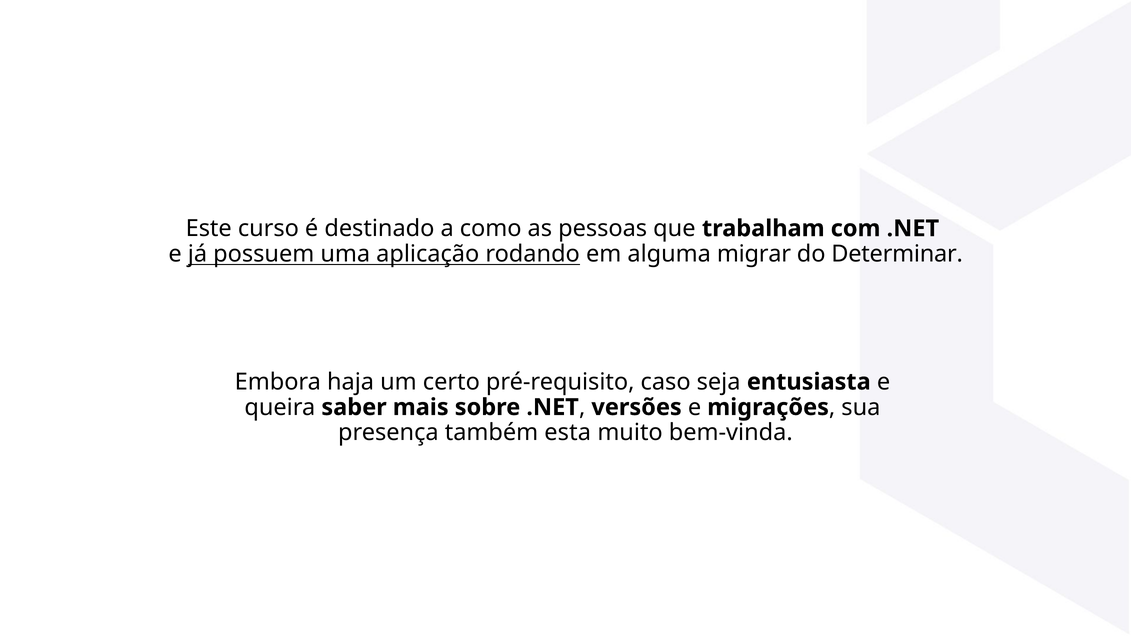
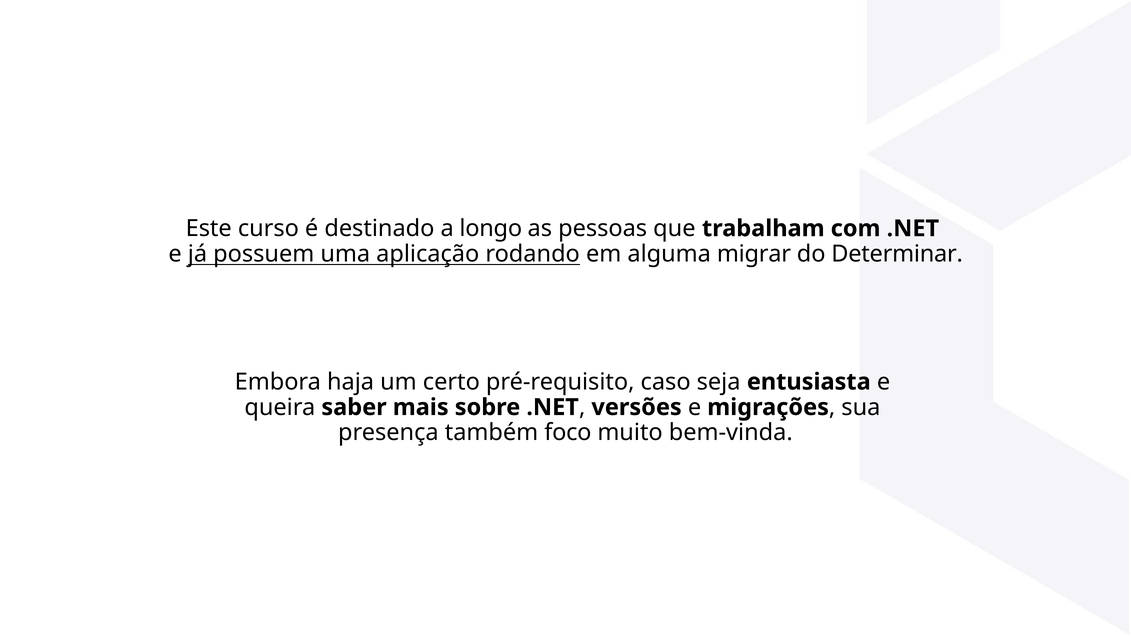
como: como -> longo (491, 229)
esta: esta -> foco (568, 433)
